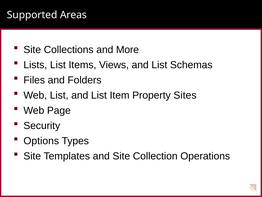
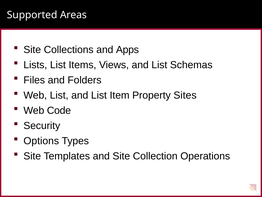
More: More -> Apps (127, 50)
Page: Page -> Code (59, 110)
